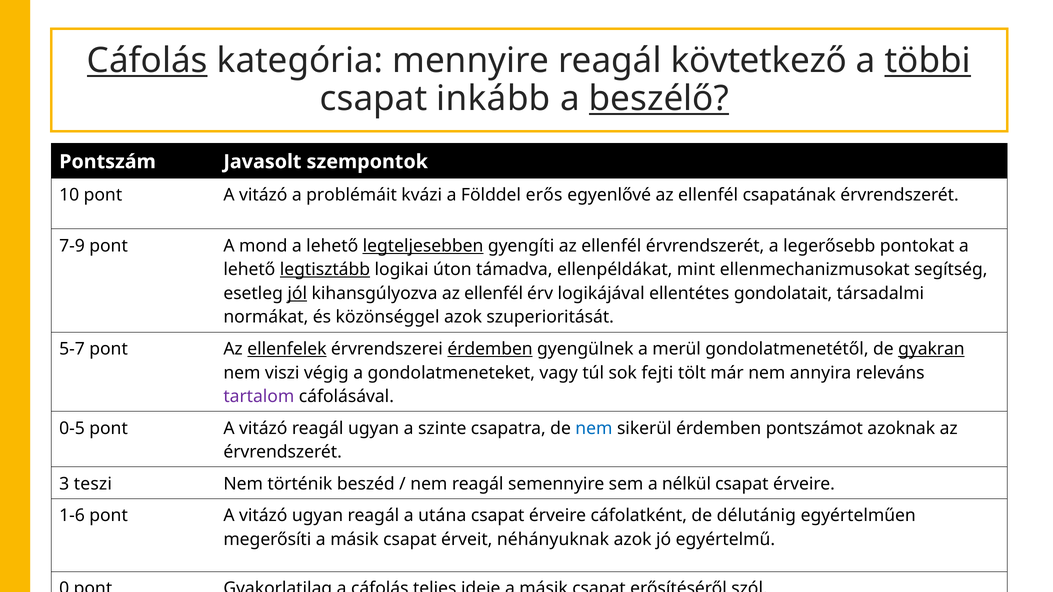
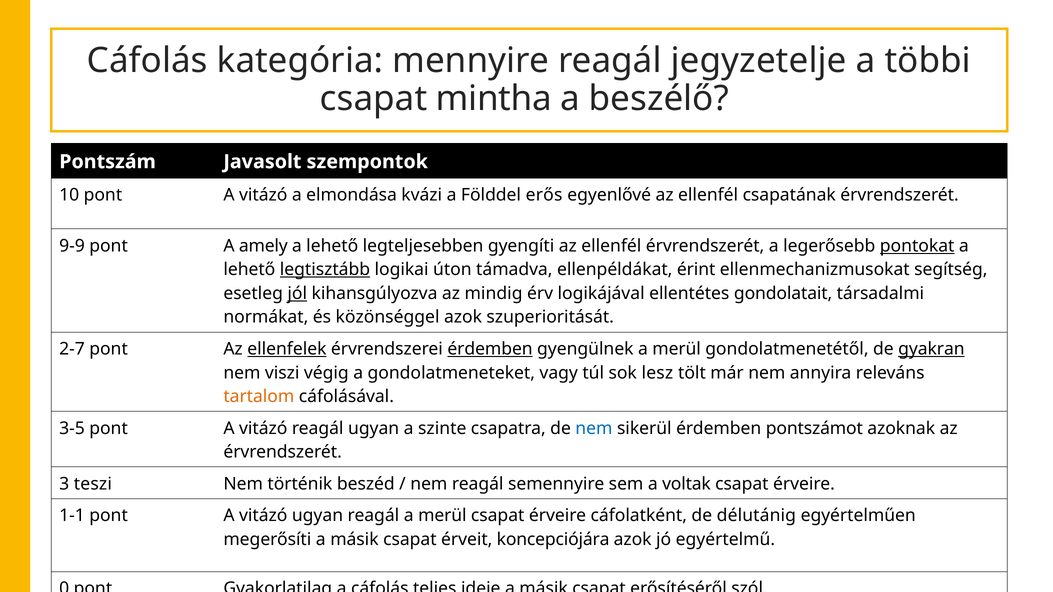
Cáfolás underline: present -> none (147, 61)
kövtetkező: kövtetkező -> jegyzetelje (759, 61)
többi underline: present -> none (928, 61)
inkább: inkább -> mintha (494, 99)
beszélő underline: present -> none (659, 99)
problémáit: problémáit -> elmondása (352, 195)
7-9: 7-9 -> 9-9 (72, 246)
mond: mond -> amely (263, 246)
legteljesebben underline: present -> none (423, 246)
pontokat underline: none -> present (917, 246)
mint: mint -> érint (696, 270)
kihansgúlyozva az ellenfél: ellenfél -> mindig (494, 294)
5-7: 5-7 -> 2-7 (72, 349)
fejti: fejti -> lesz (657, 373)
tartalom colour: purple -> orange (259, 397)
0-5: 0-5 -> 3-5 (72, 428)
nélkül: nélkül -> voltak (686, 484)
1-6: 1-6 -> 1-1 (72, 516)
reagál a utána: utána -> merül (442, 516)
néhányuknak: néhányuknak -> koncepciójára (553, 540)
